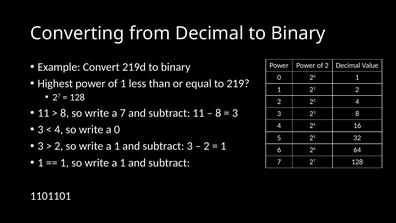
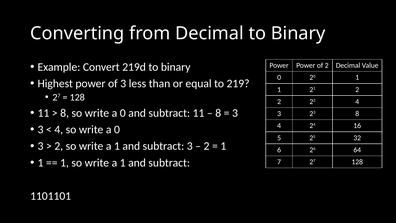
of 1: 1 -> 3 (123, 84)
7: 7 -> 0 (123, 113)
